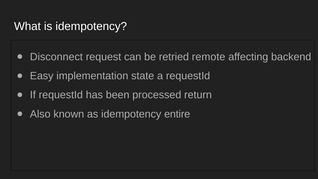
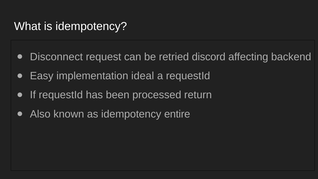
remote: remote -> discord (209, 57)
state: state -> ideal (143, 76)
